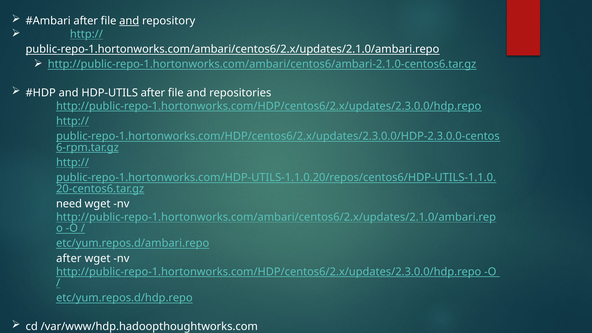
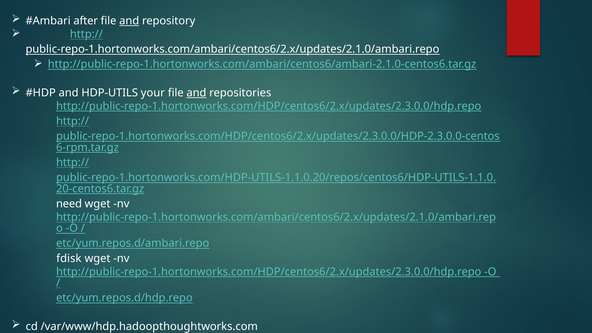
HDP-UTILS after: after -> your (153, 93)
and underline: none -> present (196, 93)
after: after -> fdisk (69, 258)
